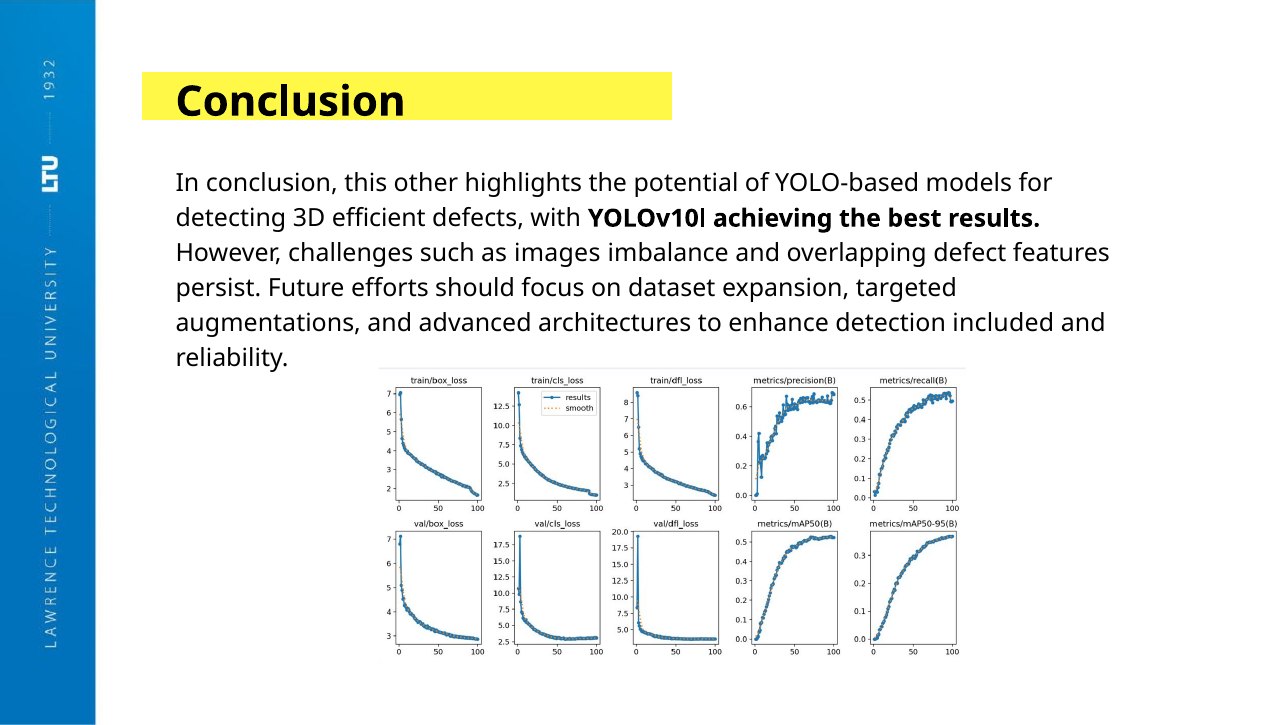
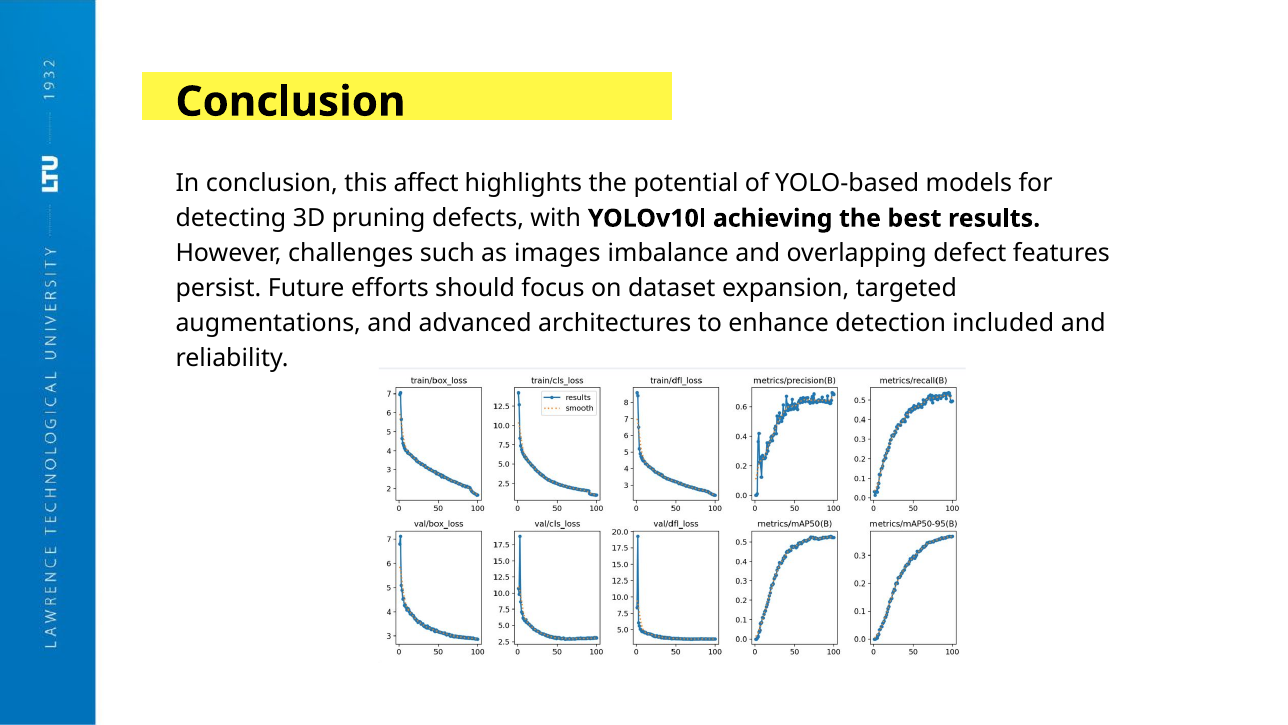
other: other -> affect (426, 183)
efficient: efficient -> pruning (379, 218)
